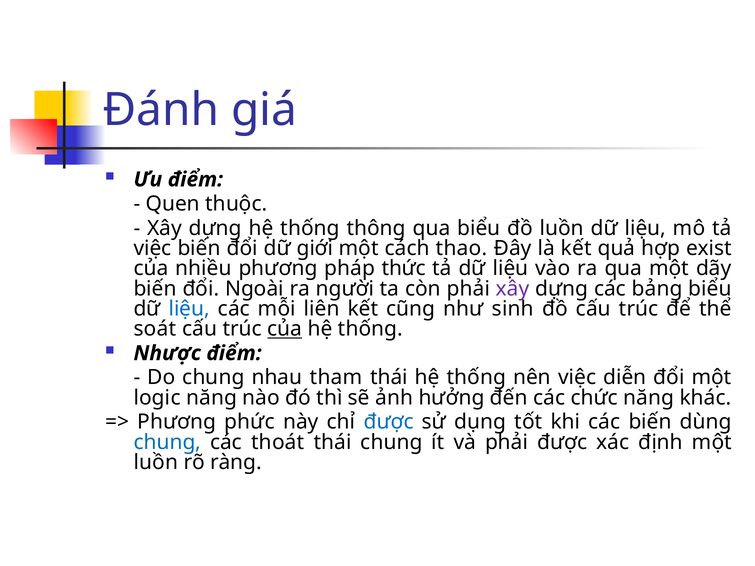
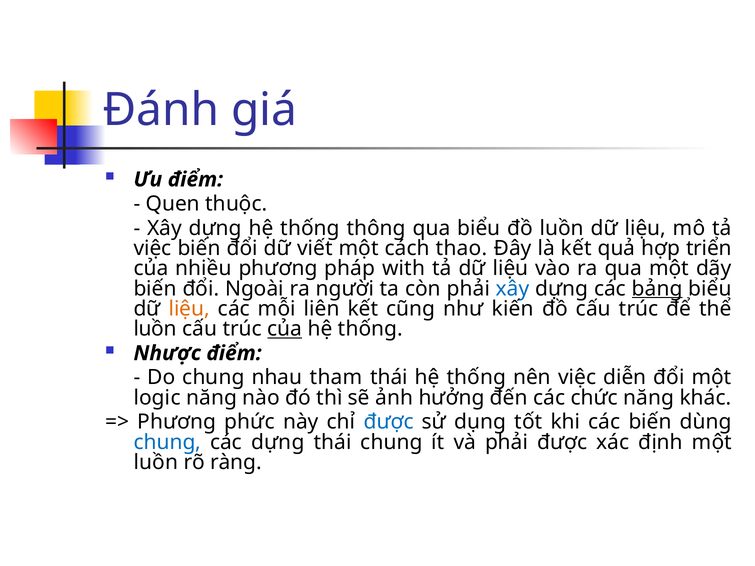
giới: giới -> viết (315, 248)
exist: exist -> triển (709, 248)
thức: thức -> with (404, 269)
xây colour: purple -> blue (513, 289)
bảng underline: none -> present (657, 289)
liệu colour: blue -> orange (189, 309)
sinh: sinh -> kiến (513, 309)
soát: soát -> luồn (155, 329)
các thoát: thoát -> dựng (278, 442)
